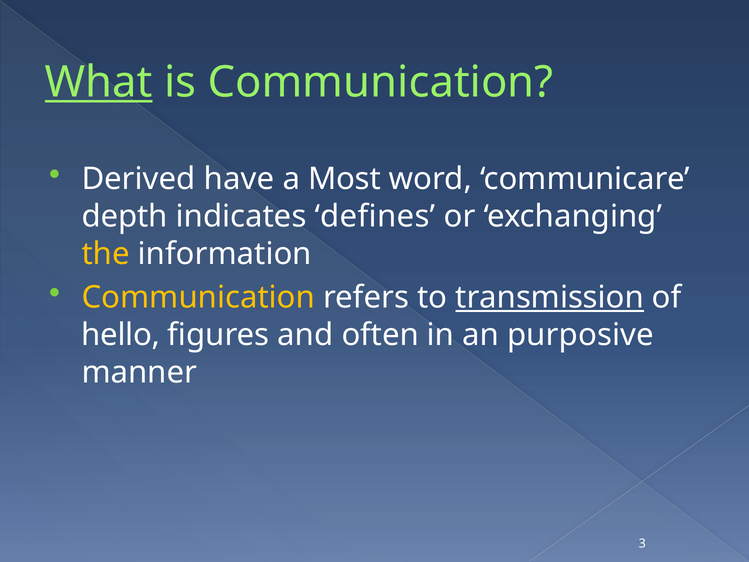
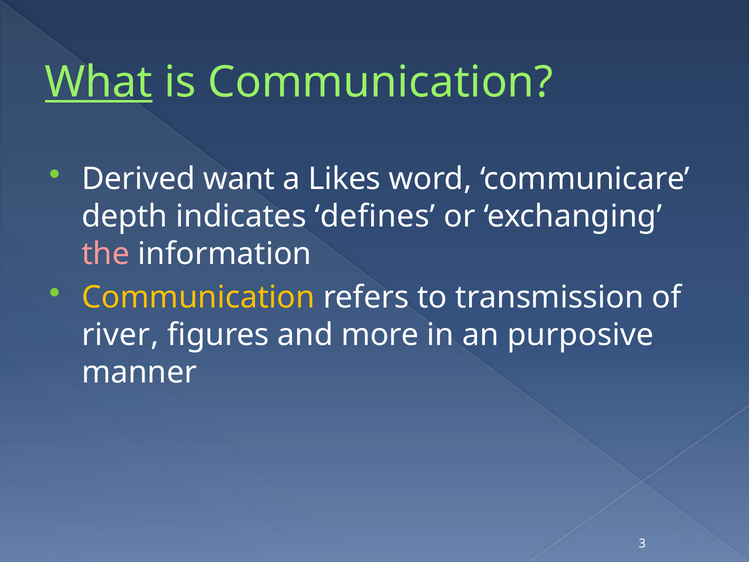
have: have -> want (239, 179)
Most: Most -> Likes (345, 179)
the colour: yellow -> pink (106, 254)
transmission underline: present -> none (550, 297)
hello: hello -> river (120, 335)
often: often -> more (380, 335)
